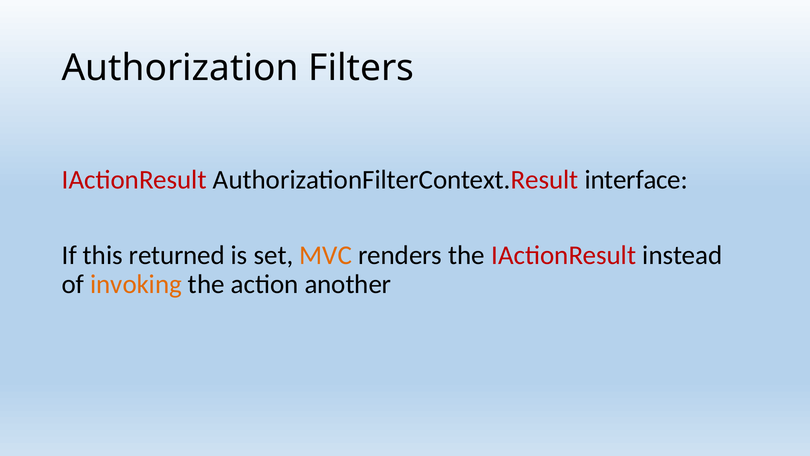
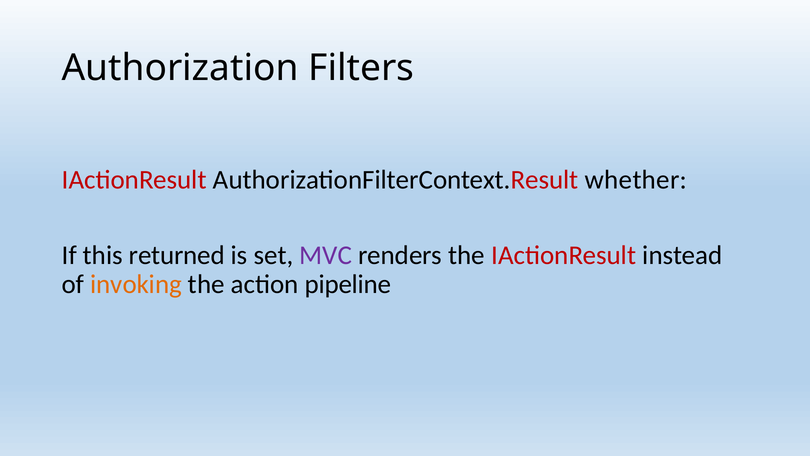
interface: interface -> whether (636, 180)
MVC colour: orange -> purple (326, 255)
another: another -> pipeline (348, 284)
